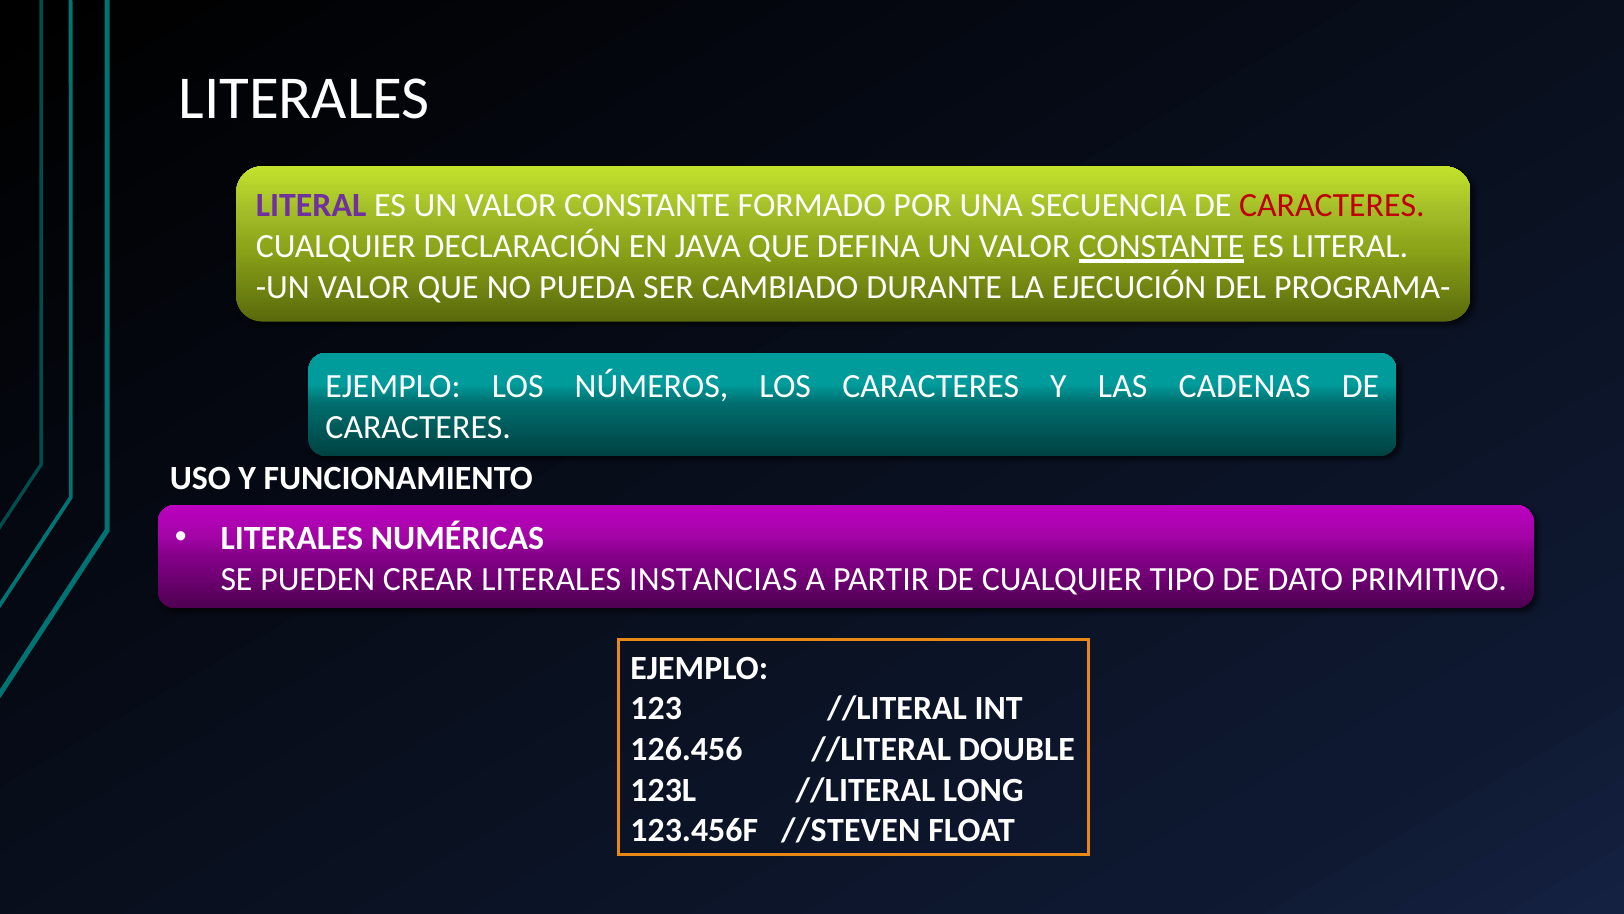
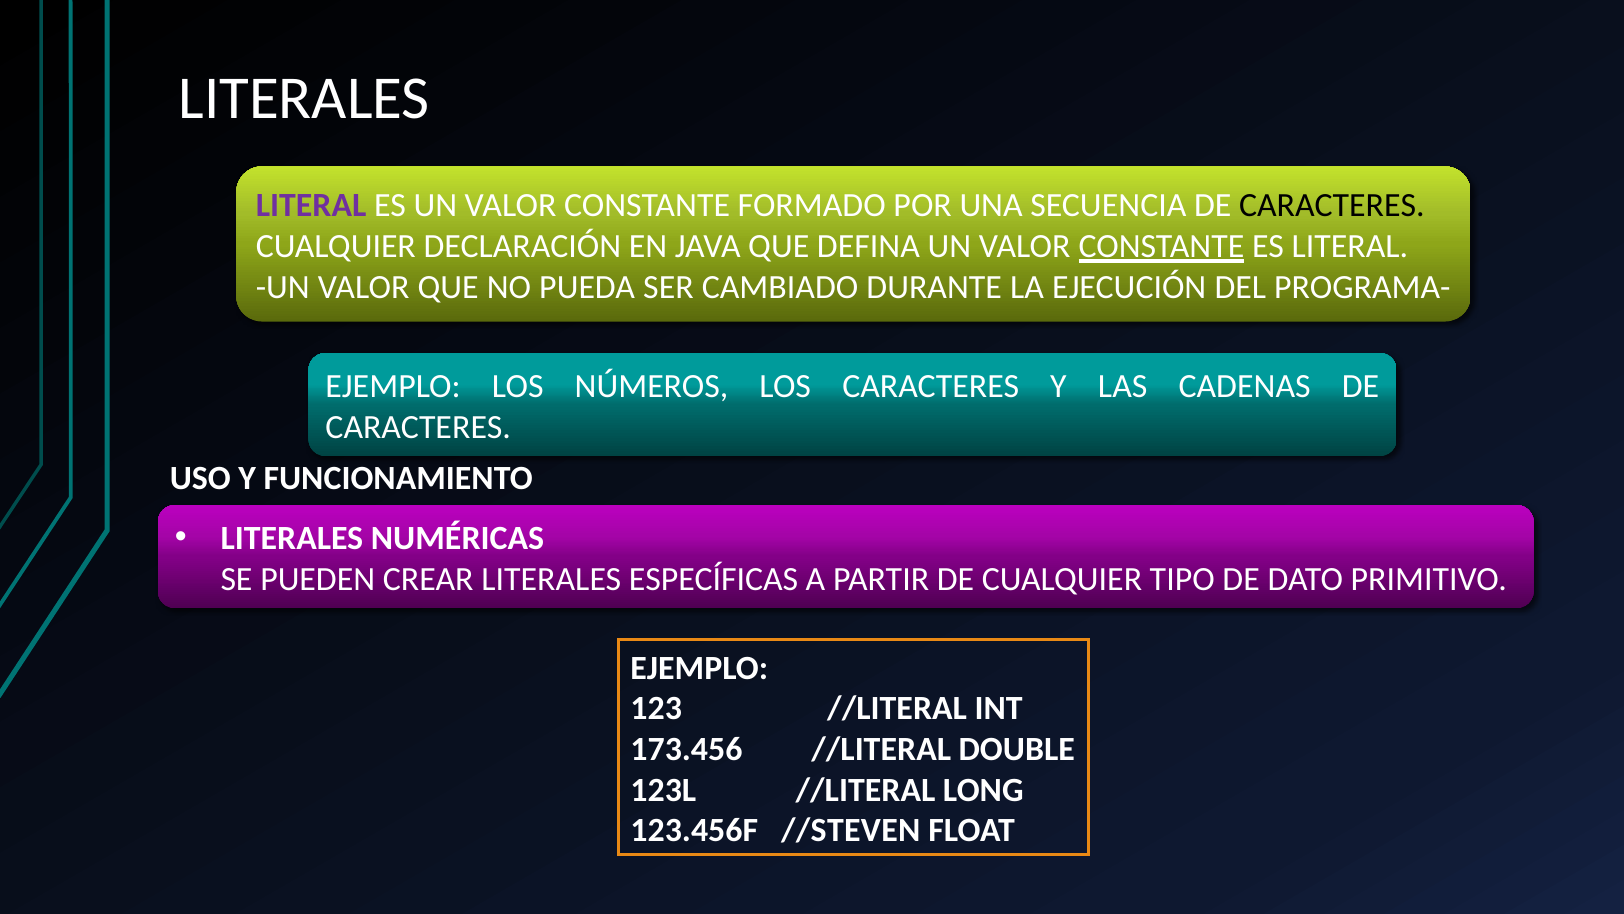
CARACTERES colour: red -> black (1332, 206)
INSTANCIAS: INSTANCIAS -> ESPECÍFICAS (714, 579)
126.456: 126.456 -> 173.456 (686, 749)
